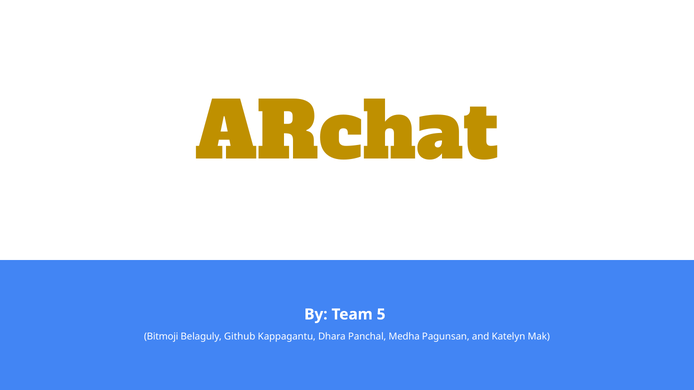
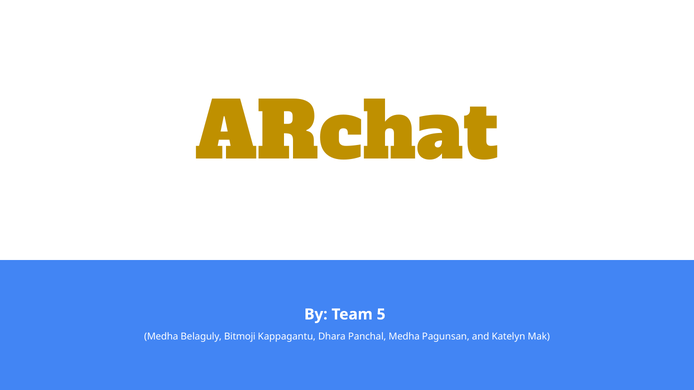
Bitmoji: Bitmoji -> Medha (161, 337)
Github: Github -> Bitmoji (240, 337)
